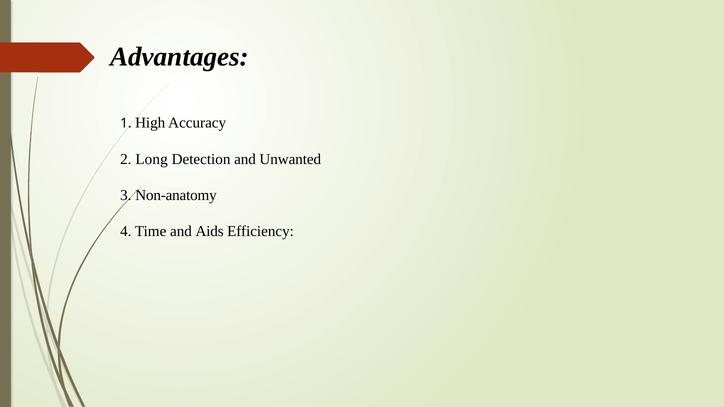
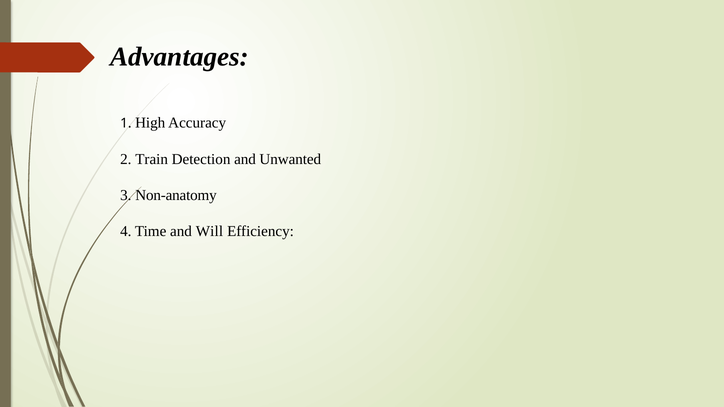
Long: Long -> Train (152, 159)
Aids: Aids -> Will (209, 232)
